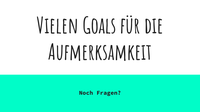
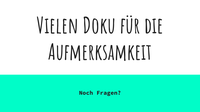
Goals: Goals -> Doku (99, 26)
